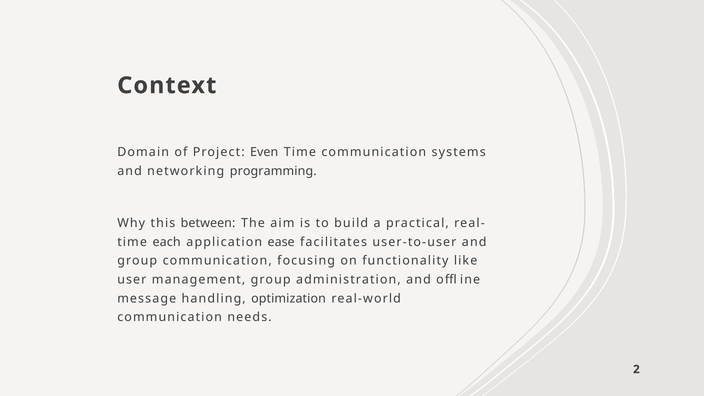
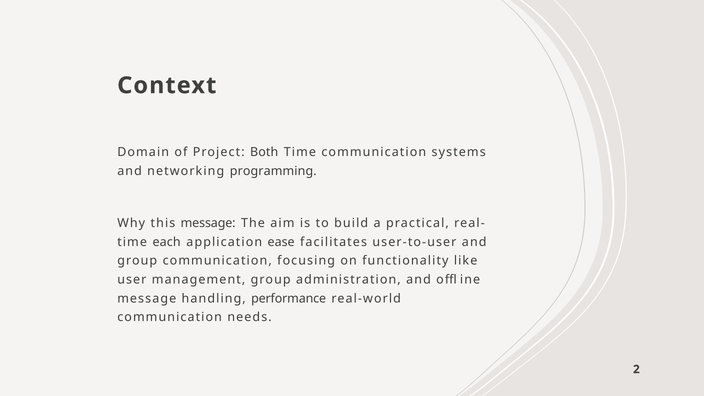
Even: Even -> Both (264, 152)
this between: between -> message (208, 223)
optimization: optimization -> performance (289, 298)
